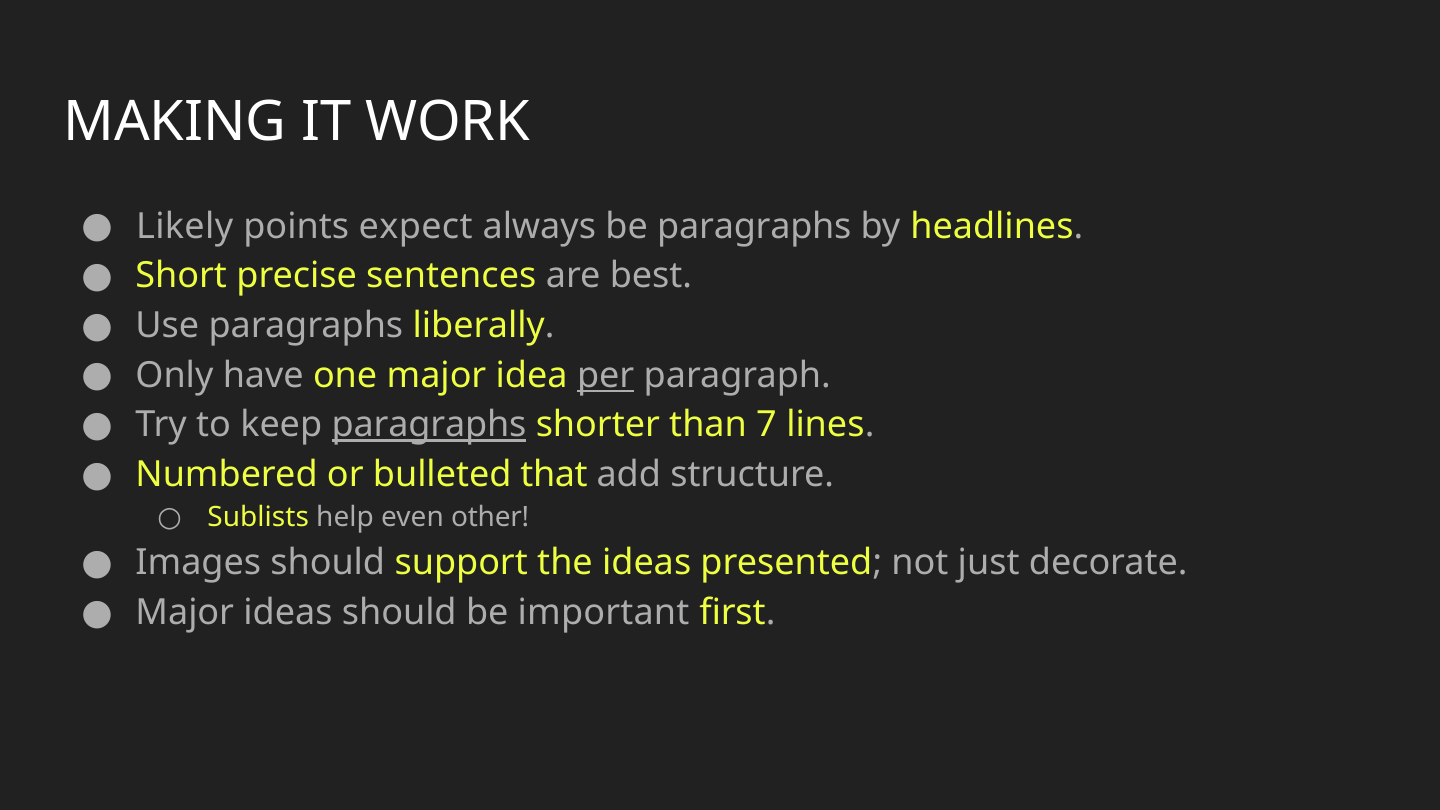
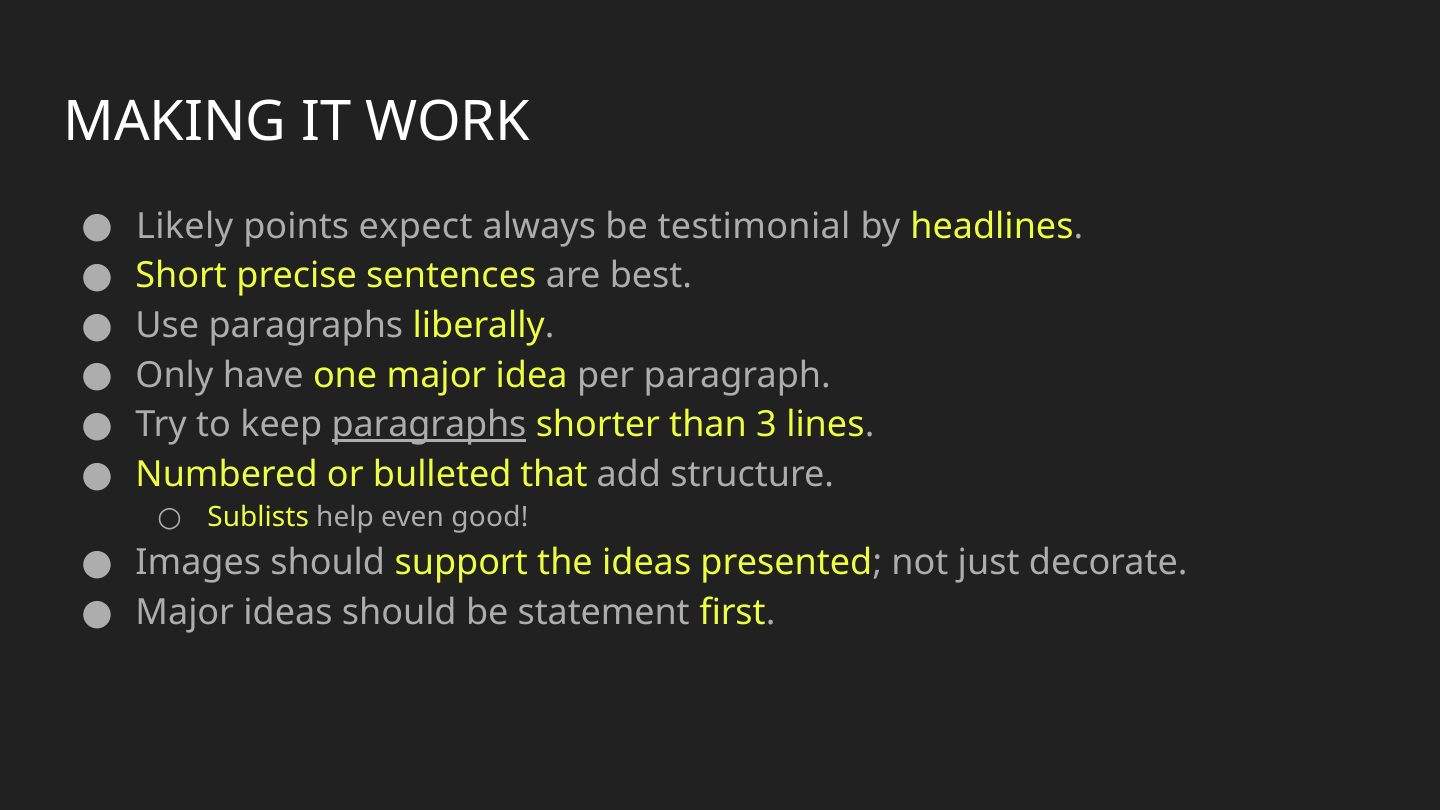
be paragraphs: paragraphs -> testimonial (754, 226)
per underline: present -> none (606, 375)
7: 7 -> 3 (767, 425)
other: other -> good (490, 518)
important: important -> statement (604, 613)
